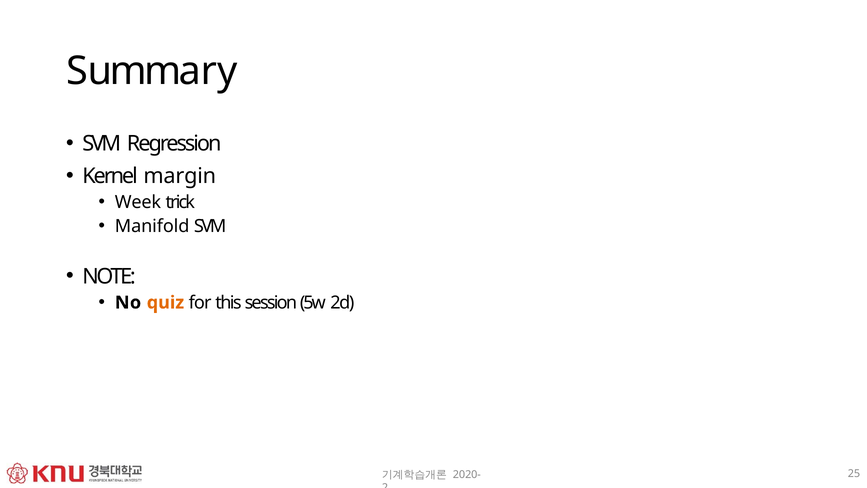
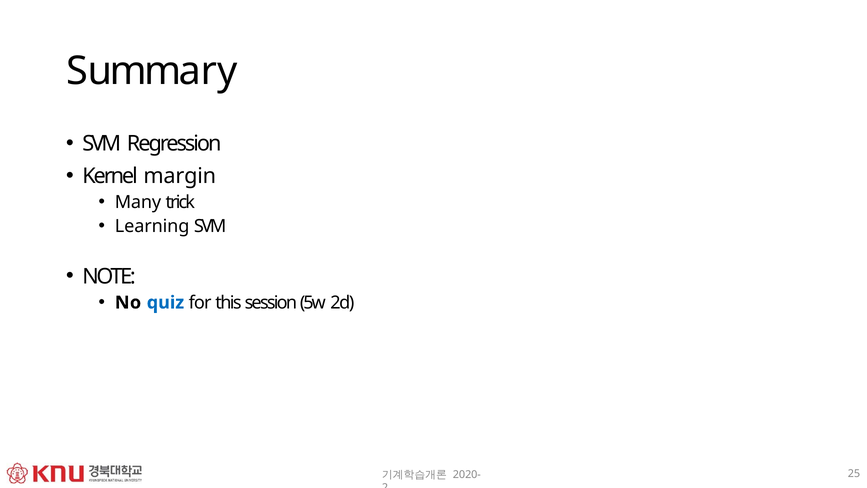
Week: Week -> Many (138, 202)
Manifold: Manifold -> Learning (152, 226)
quiz colour: orange -> blue (165, 302)
